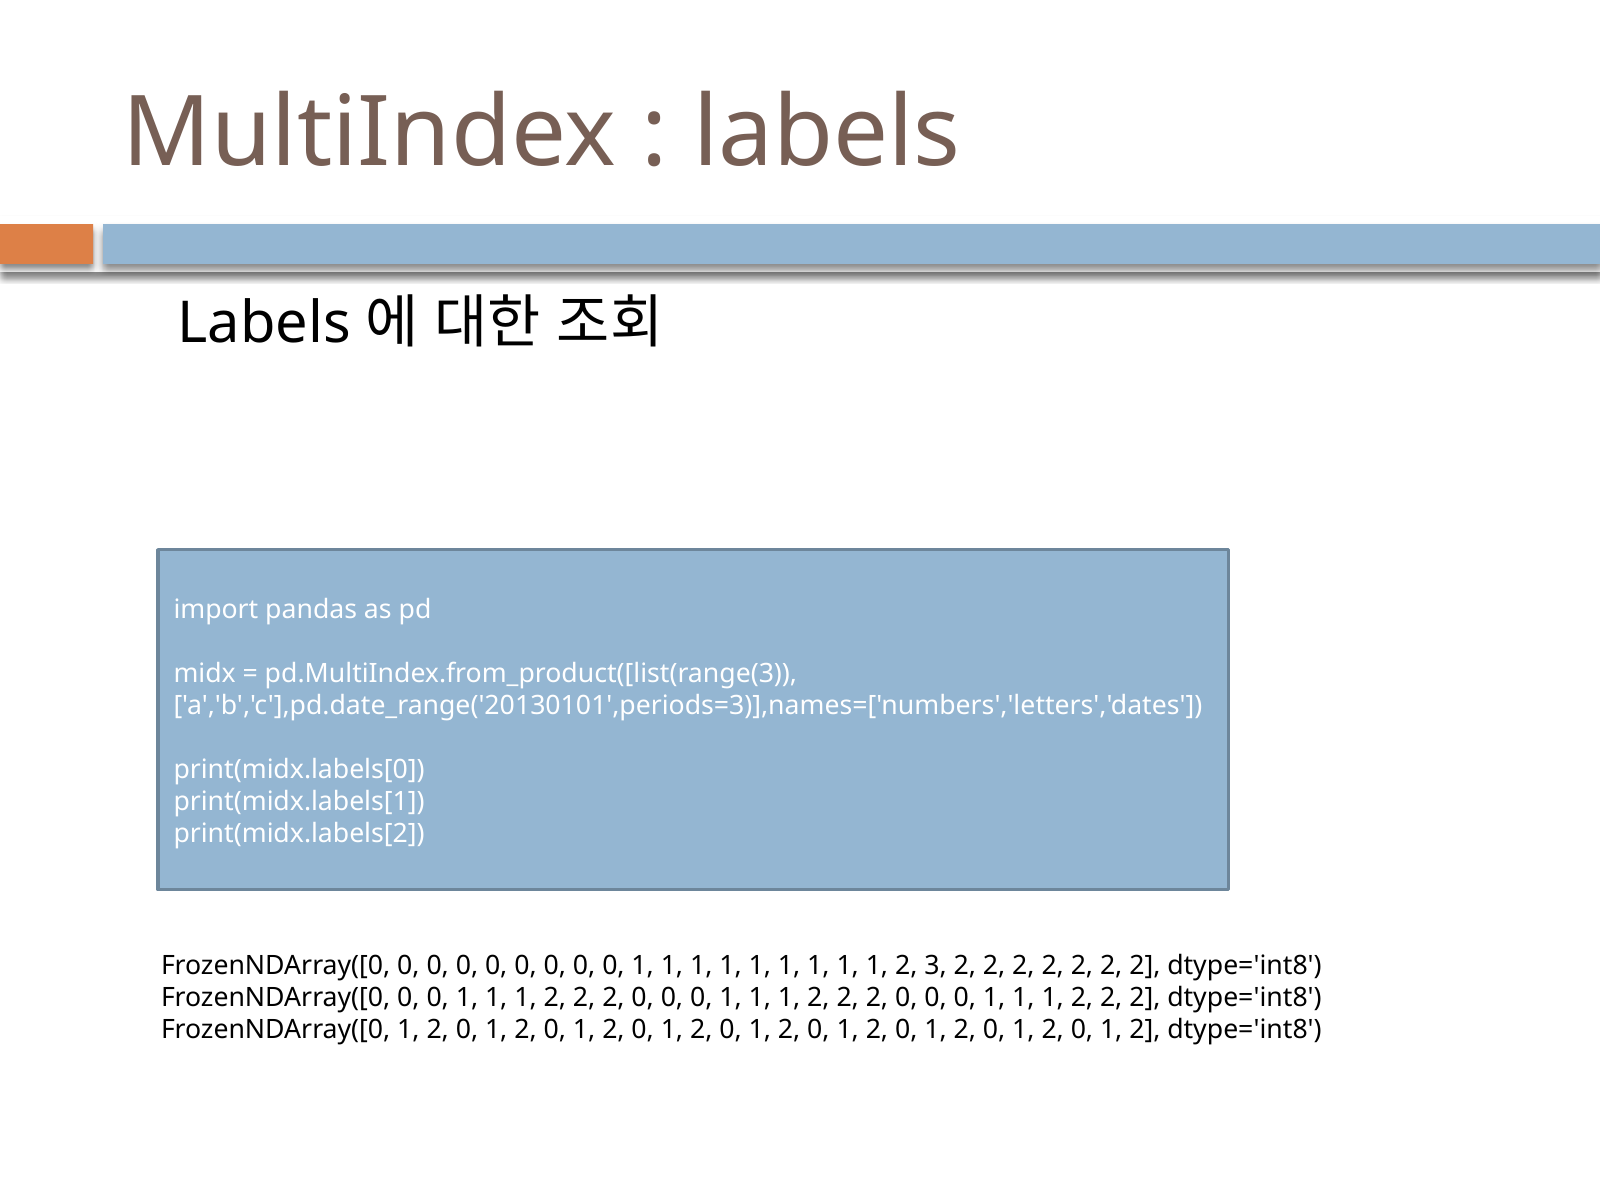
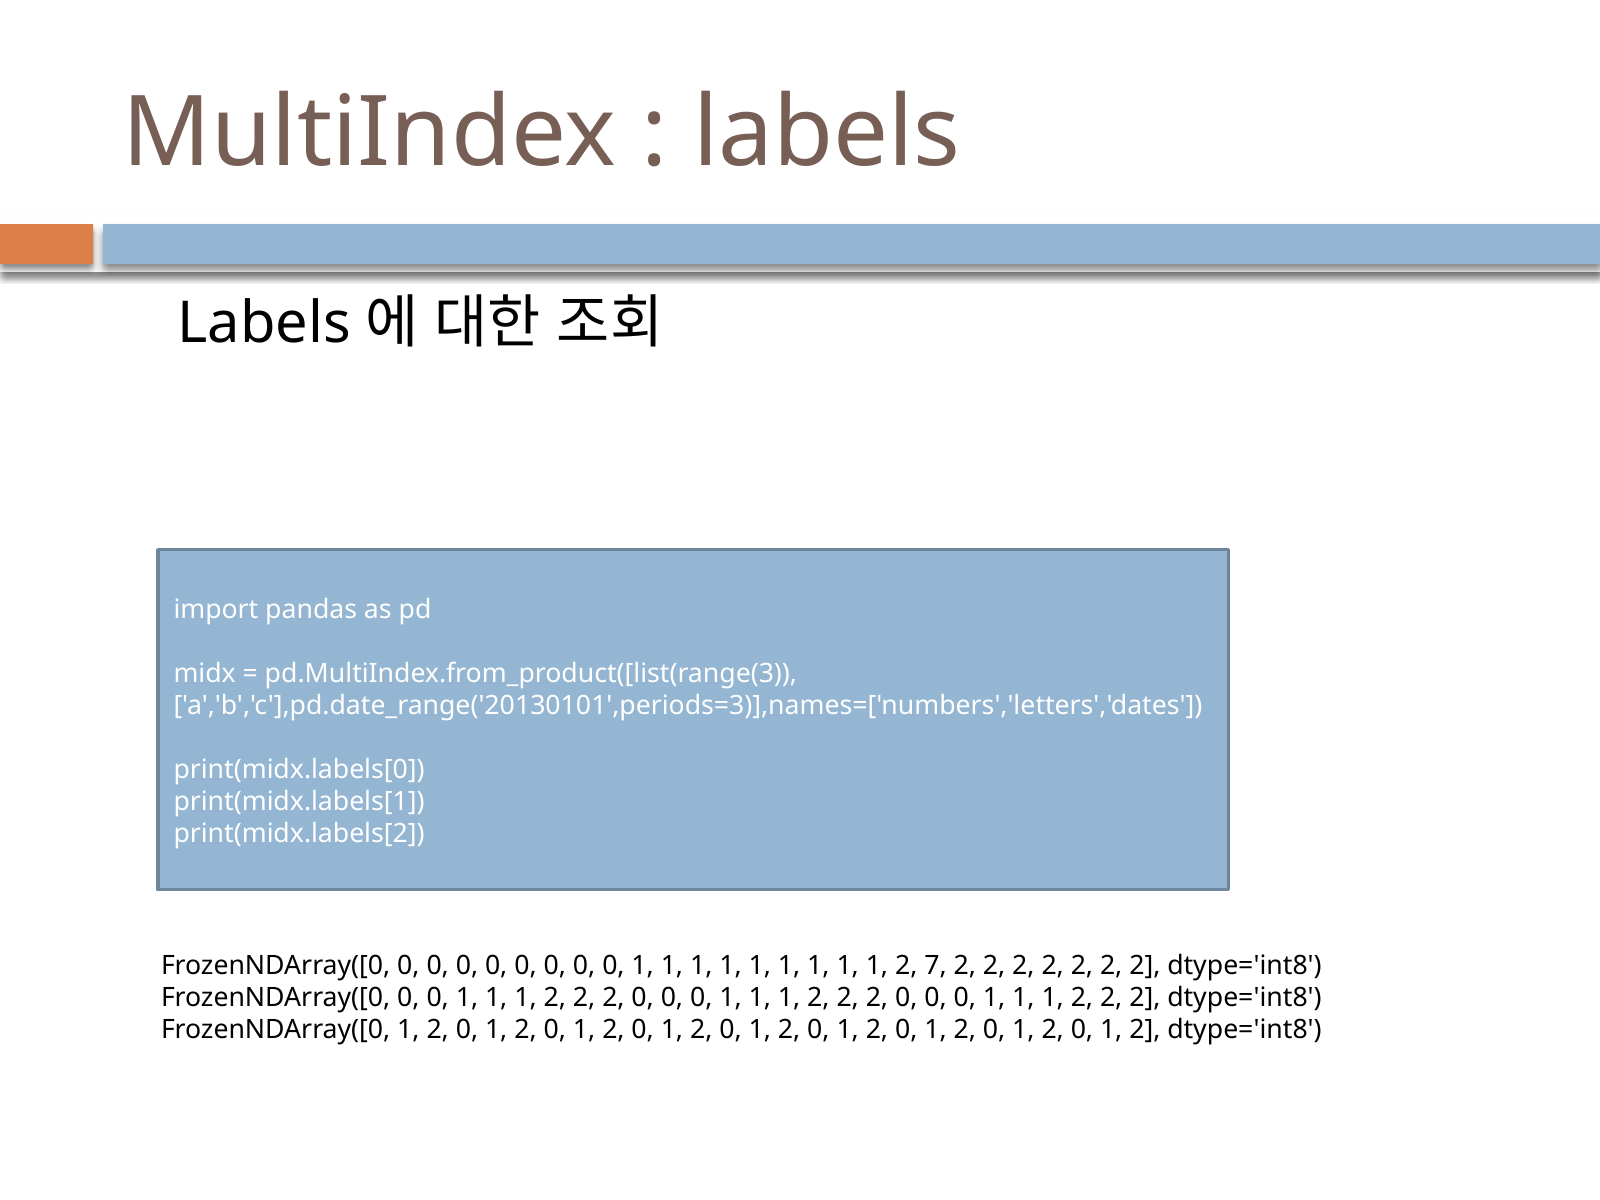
3: 3 -> 7 (936, 966)
